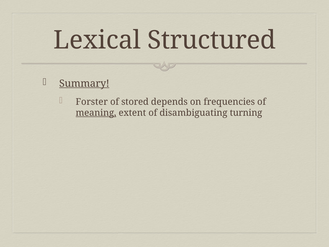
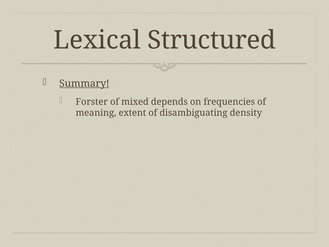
stored: stored -> mixed (135, 102)
meaning underline: present -> none (96, 113)
turning: turning -> density (246, 113)
